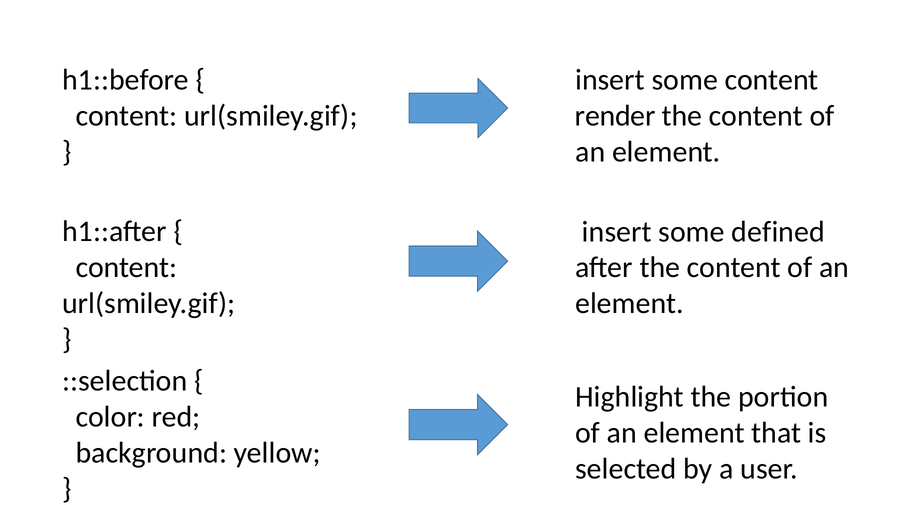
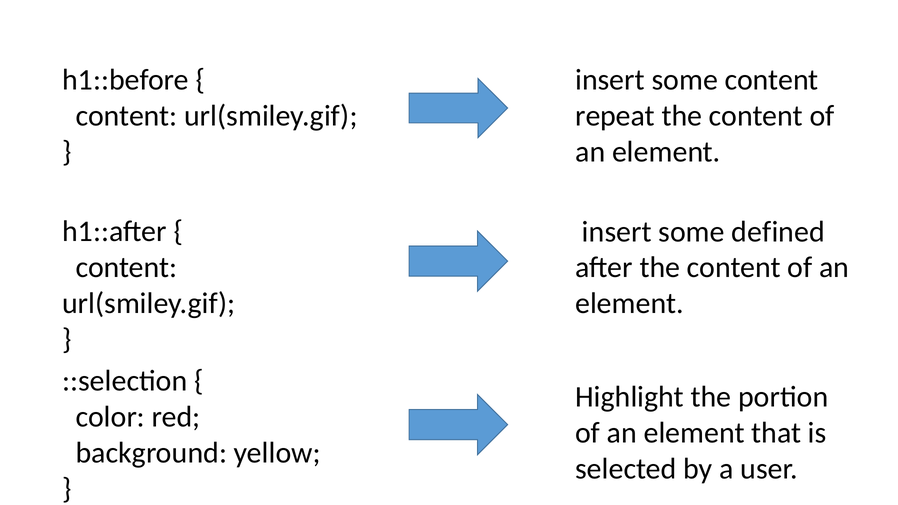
render: render -> repeat (615, 116)
